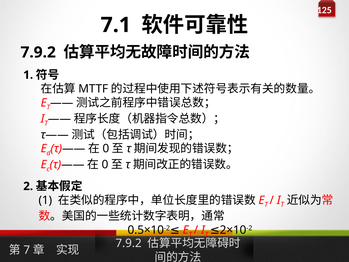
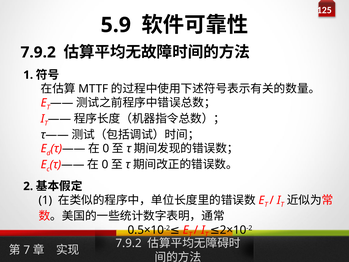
7.1: 7.1 -> 5.9 (116, 25)
